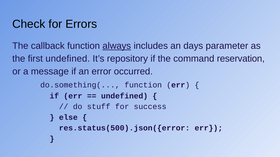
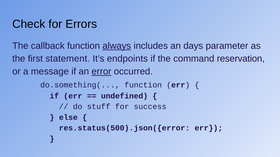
first undefined: undefined -> statement (68, 59)
repository: repository -> endpoints (127, 59)
error underline: none -> present (101, 72)
